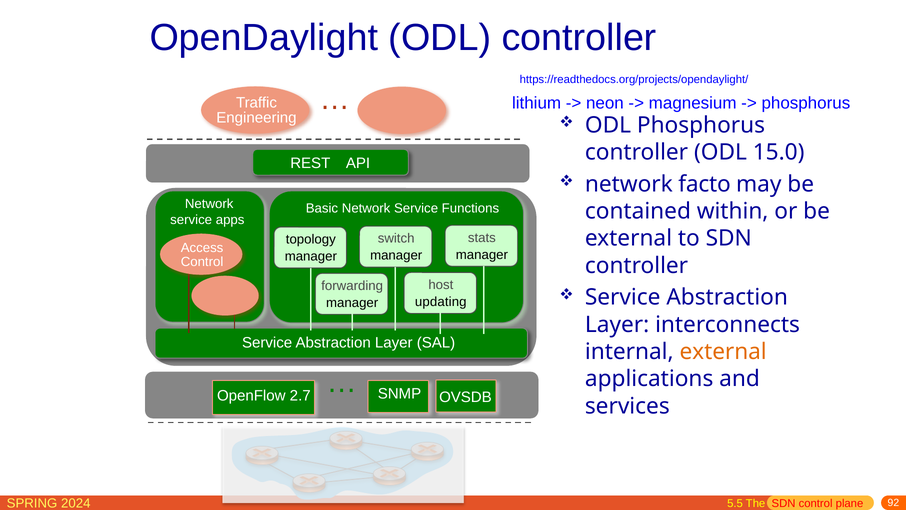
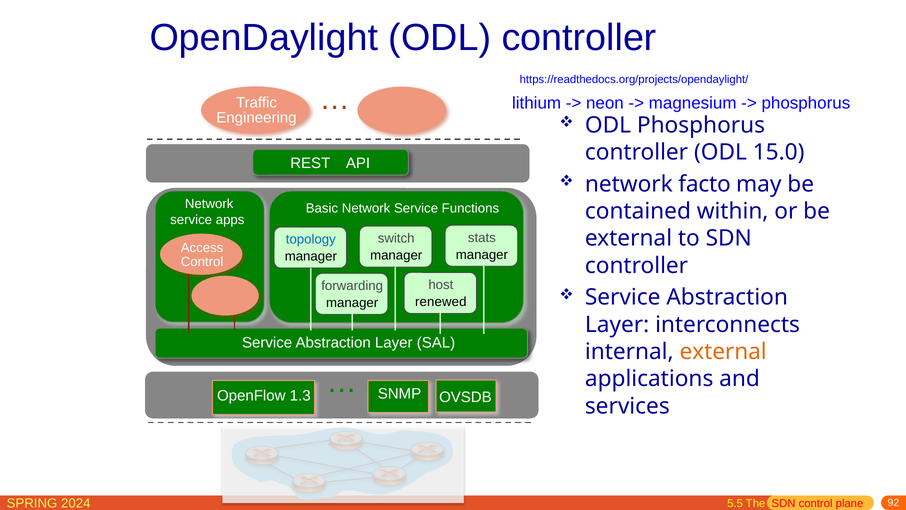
topology colour: black -> blue (311, 239)
updating: updating -> renewed (441, 302)
2.7: 2.7 -> 1.3 (300, 396)
